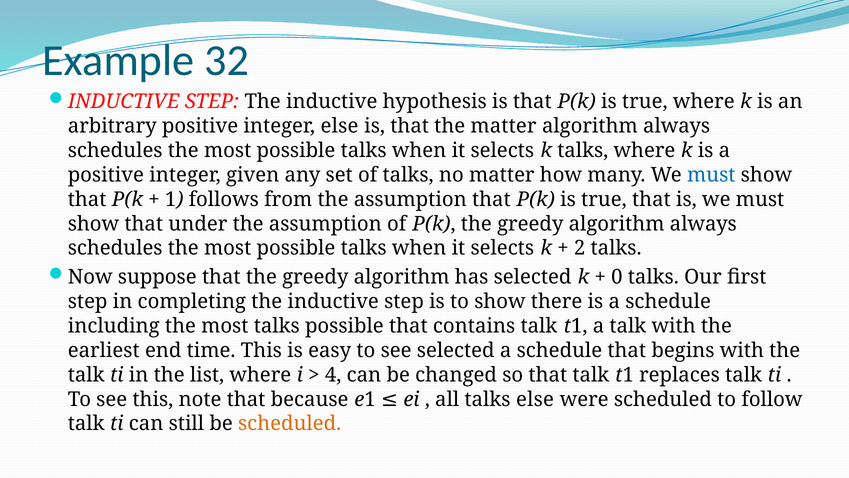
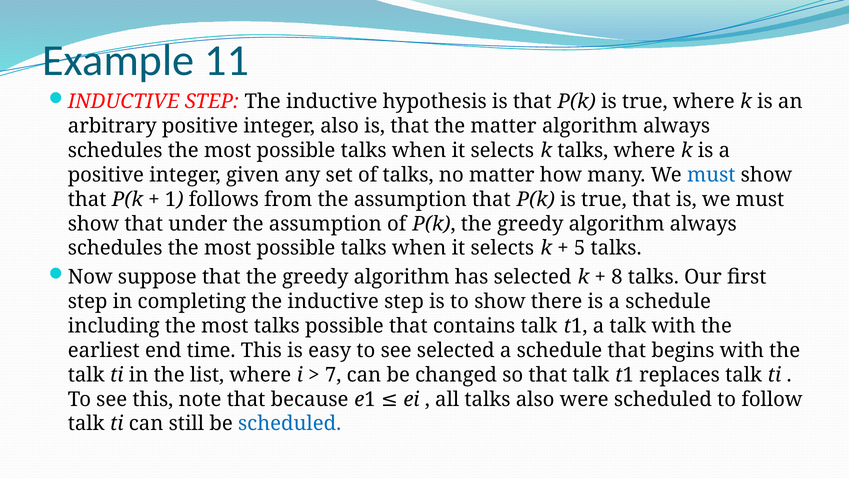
32: 32 -> 11 (227, 61)
integer else: else -> also (340, 126)
2: 2 -> 5 (580, 248)
0: 0 -> 8 (617, 277)
4: 4 -> 7 (333, 375)
talks else: else -> also (535, 399)
scheduled colour: orange -> blue (290, 423)
